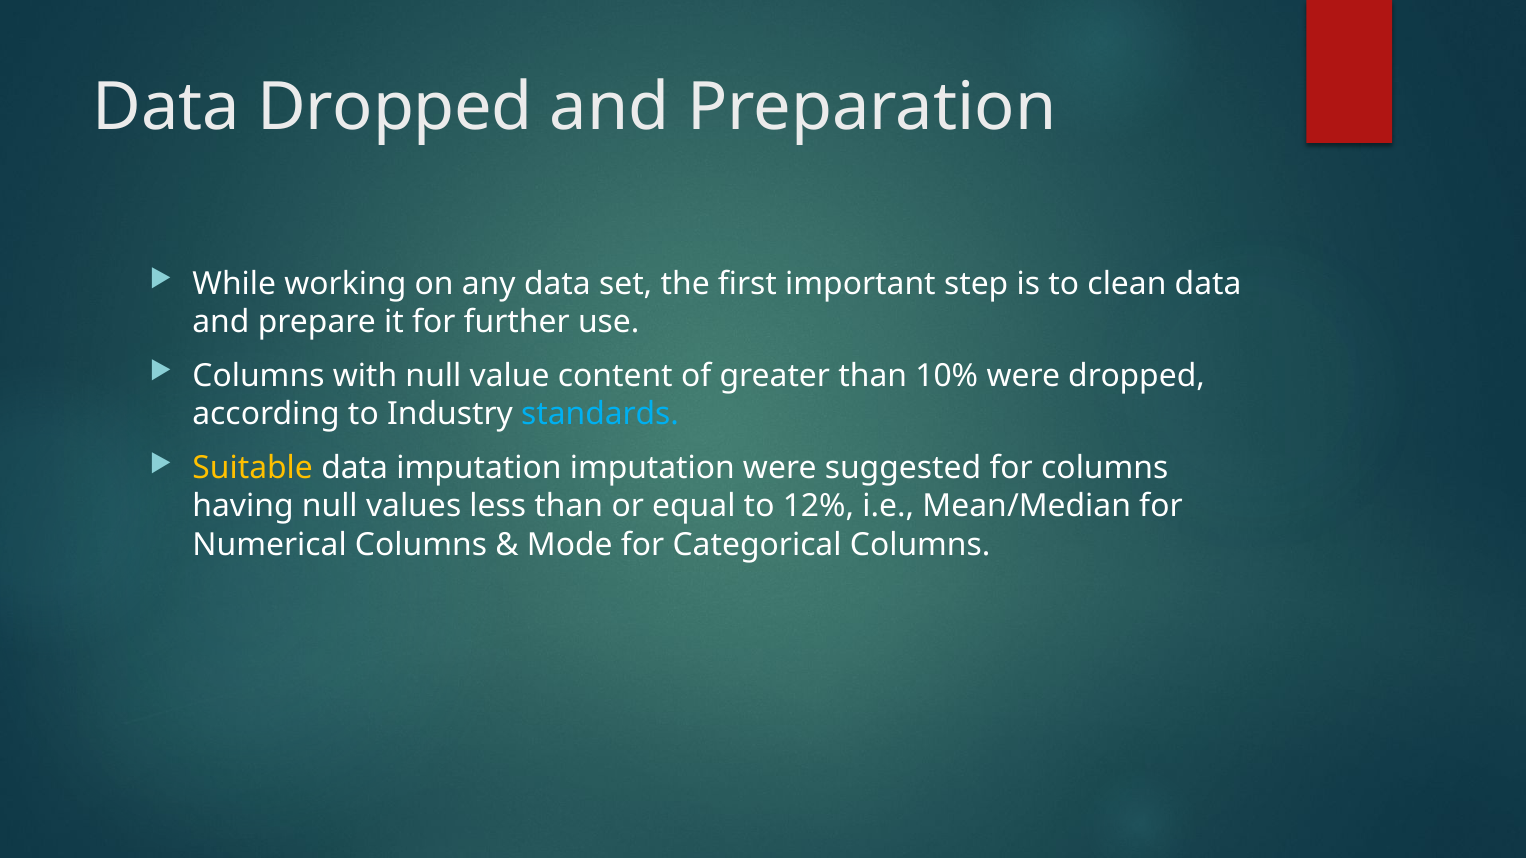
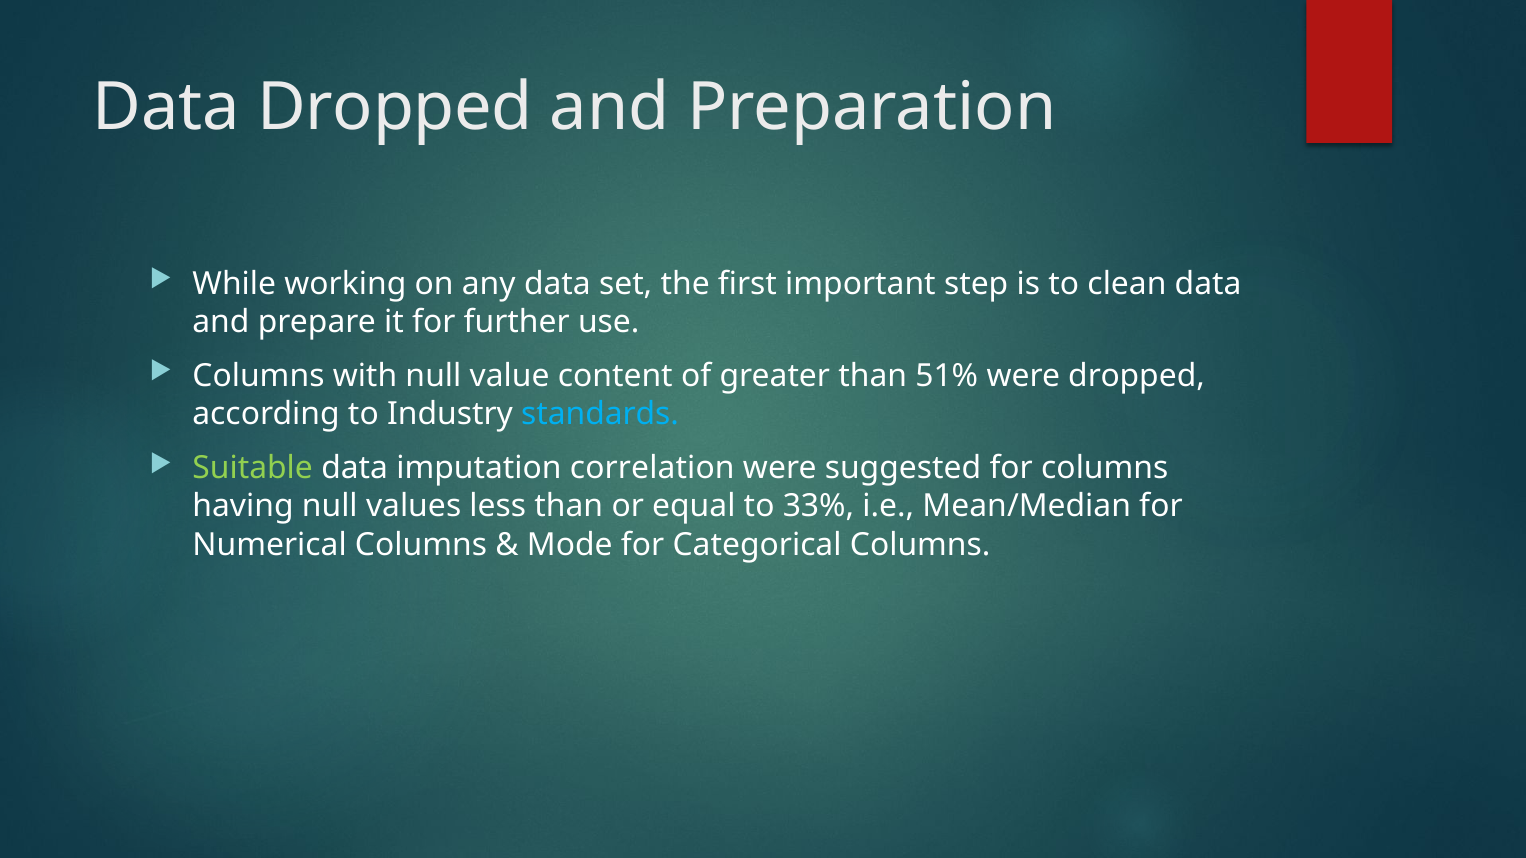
10%: 10% -> 51% (947, 376)
Suitable colour: yellow -> light green (253, 468)
imputation imputation: imputation -> correlation (652, 468)
12%: 12% -> 33% (818, 507)
